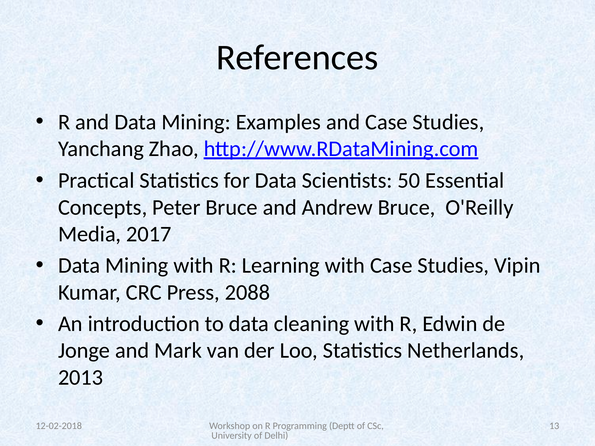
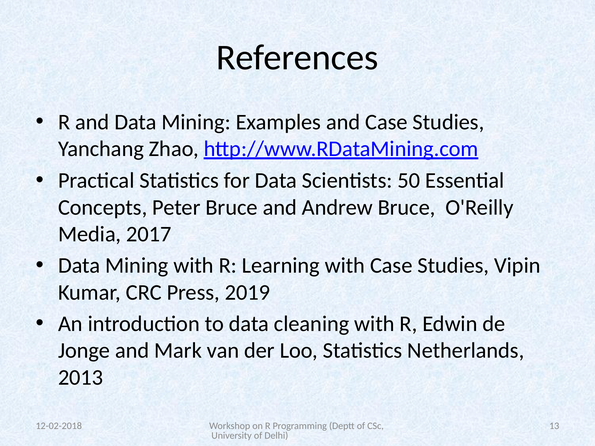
2088: 2088 -> 2019 (247, 292)
